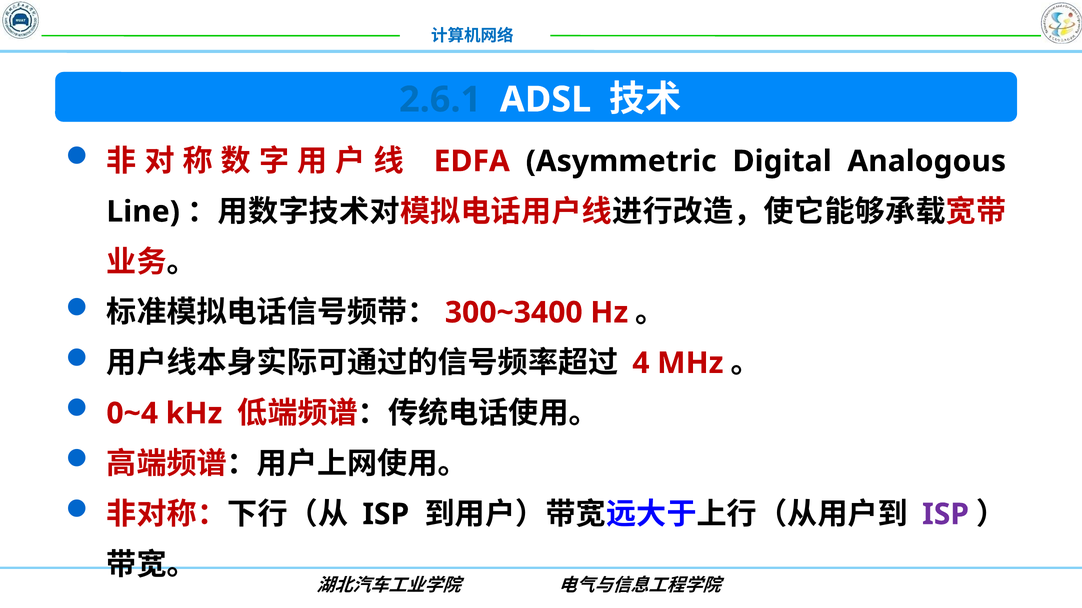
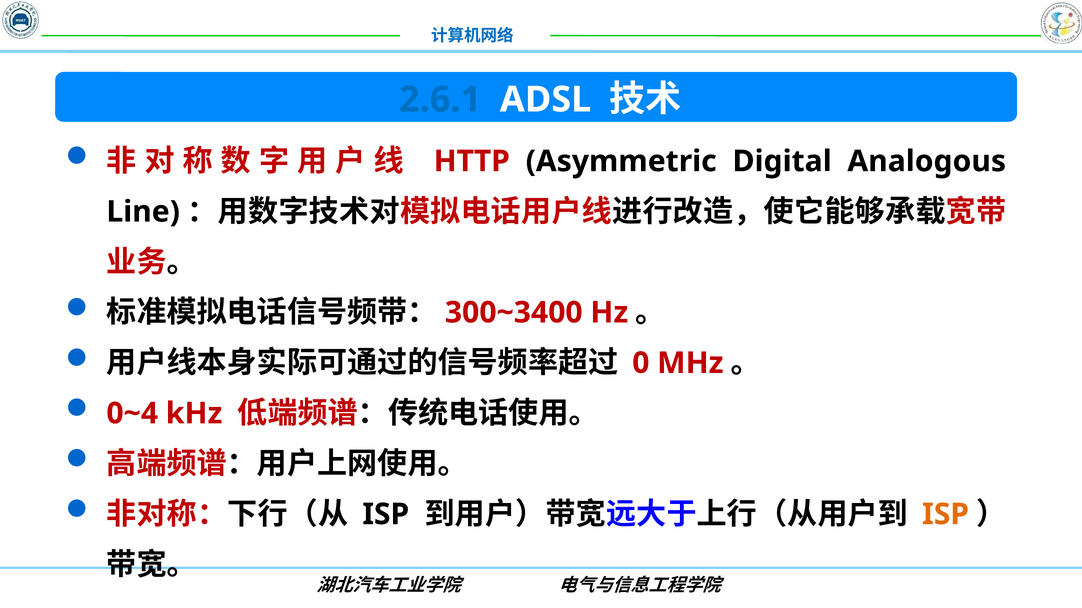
EDFA: EDFA -> HTTP (472, 161)
4: 4 -> 0 (641, 363)
ISP colour: purple -> orange (946, 515)
